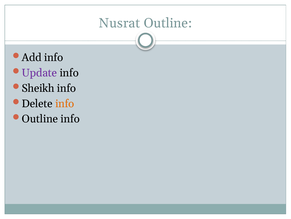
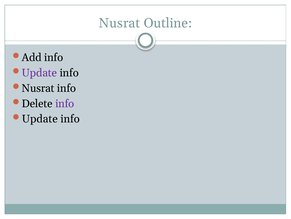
Sheikh: Sheikh -> Nusrat (38, 88)
info colour: orange -> purple (65, 103)
Outline: Outline -> Update (40, 119)
